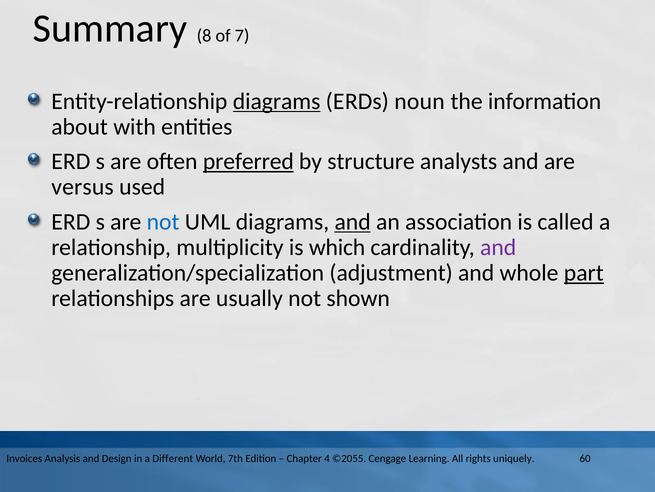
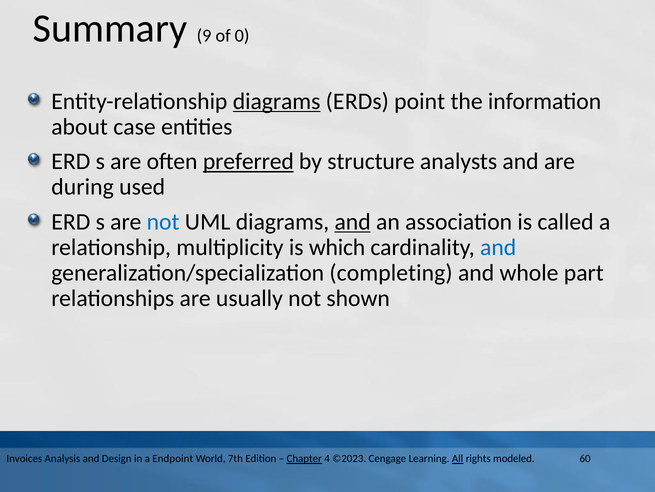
8: 8 -> 9 (204, 35)
7: 7 -> 0 (242, 35)
noun: noun -> point (420, 101)
with: with -> case (134, 127)
versus: versus -> during (83, 187)
and colour: purple -> blue (498, 247)
adjustment: adjustment -> completing (391, 273)
part underline: present -> none (584, 273)
Different: Different -> Endpoint (173, 458)
Chapter underline: none -> present (304, 458)
©2055: ©2055 -> ©2023 (349, 458)
All underline: none -> present (458, 458)
uniquely: uniquely -> modeled (514, 458)
